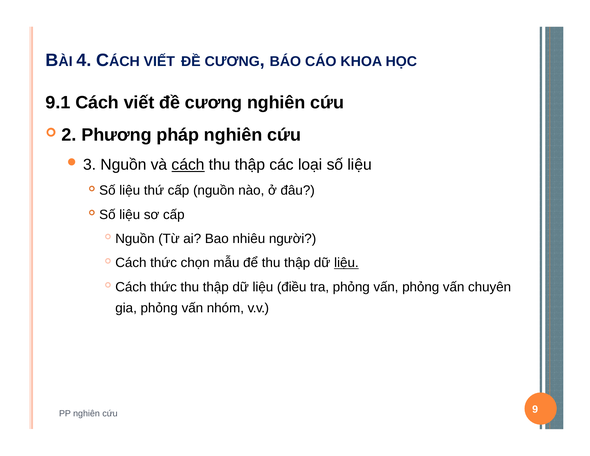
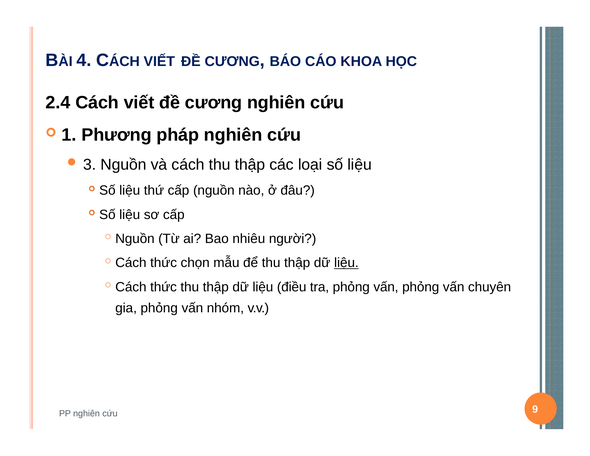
9.1: 9.1 -> 2.4 (58, 103)
2: 2 -> 1 (69, 135)
cách underline: present -> none (188, 165)
